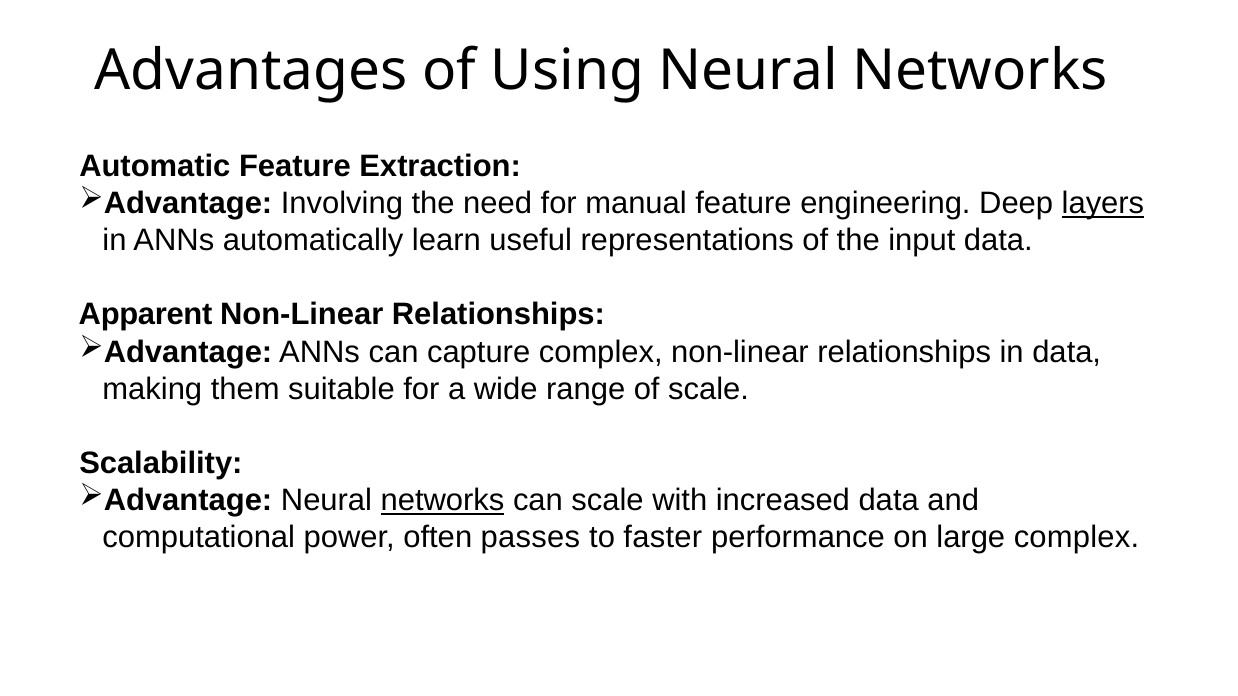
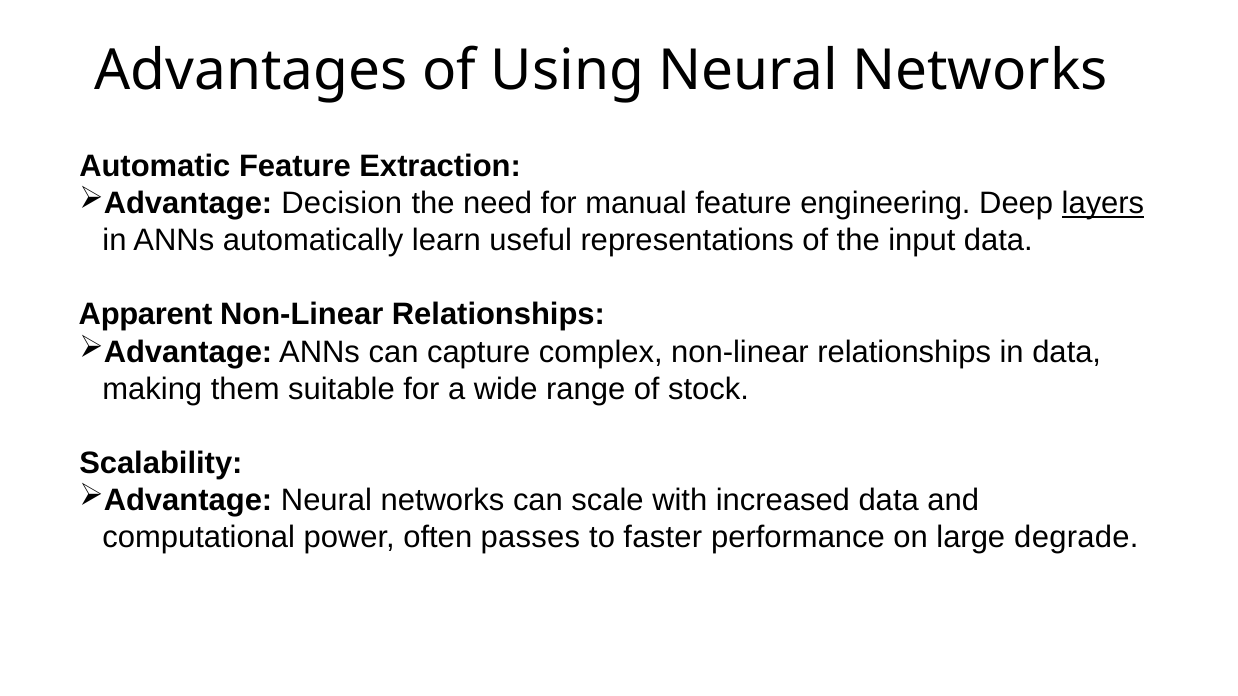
Involving: Involving -> Decision (342, 204)
of scale: scale -> stock (709, 389)
networks underline: present -> none (442, 501)
large complex: complex -> degrade (1076, 538)
